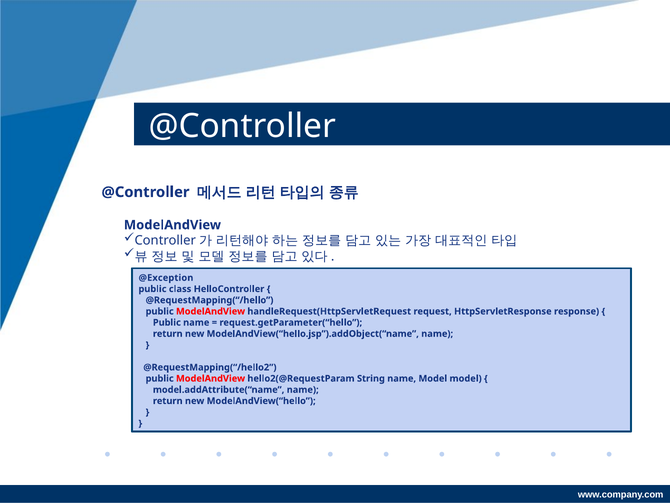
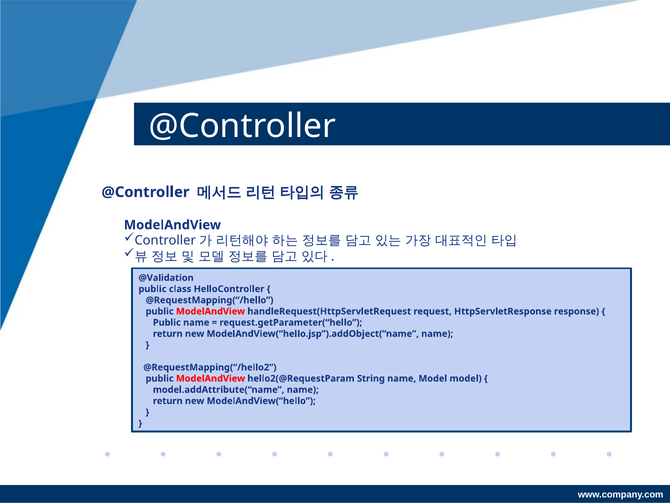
@Exception: @Exception -> @Validation (166, 278)
